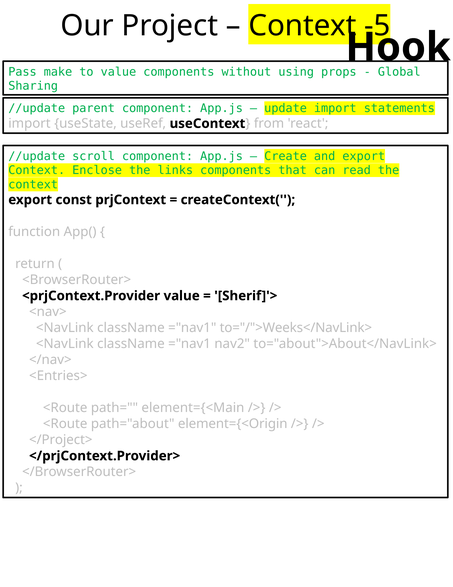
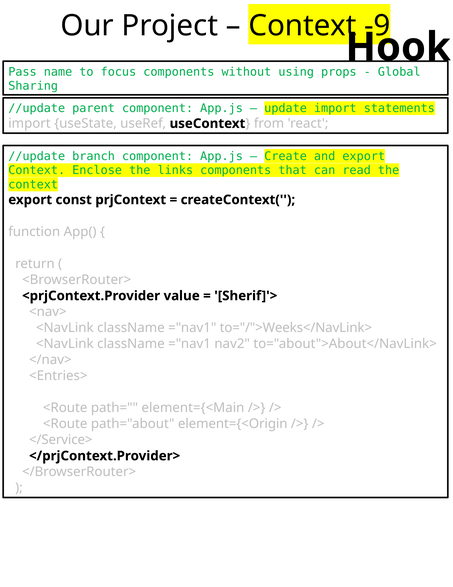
-5: -5 -> -9 (377, 26)
make: make -> name (58, 72)
to value: value -> focus (118, 72)
scroll: scroll -> branch (94, 156)
</Project>: </Project> -> </Service> (61, 439)
